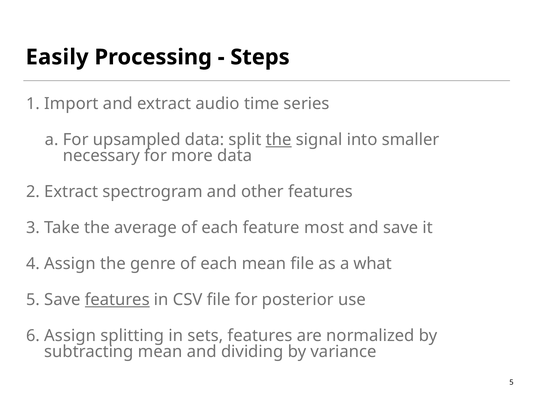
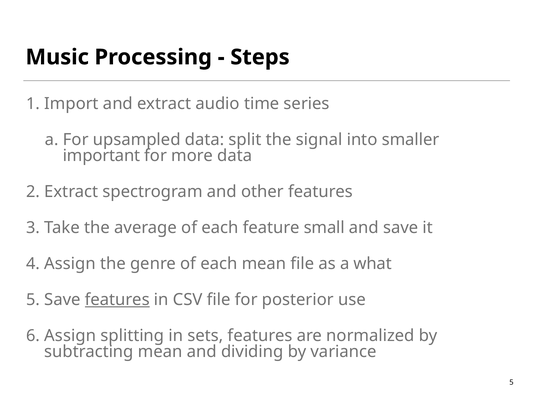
Easily: Easily -> Music (57, 57)
the underline: present -> none (279, 140)
necessary: necessary -> important (102, 156)
most: most -> small (324, 228)
